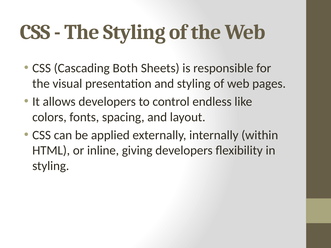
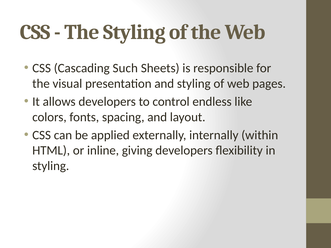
Both: Both -> Such (125, 68)
